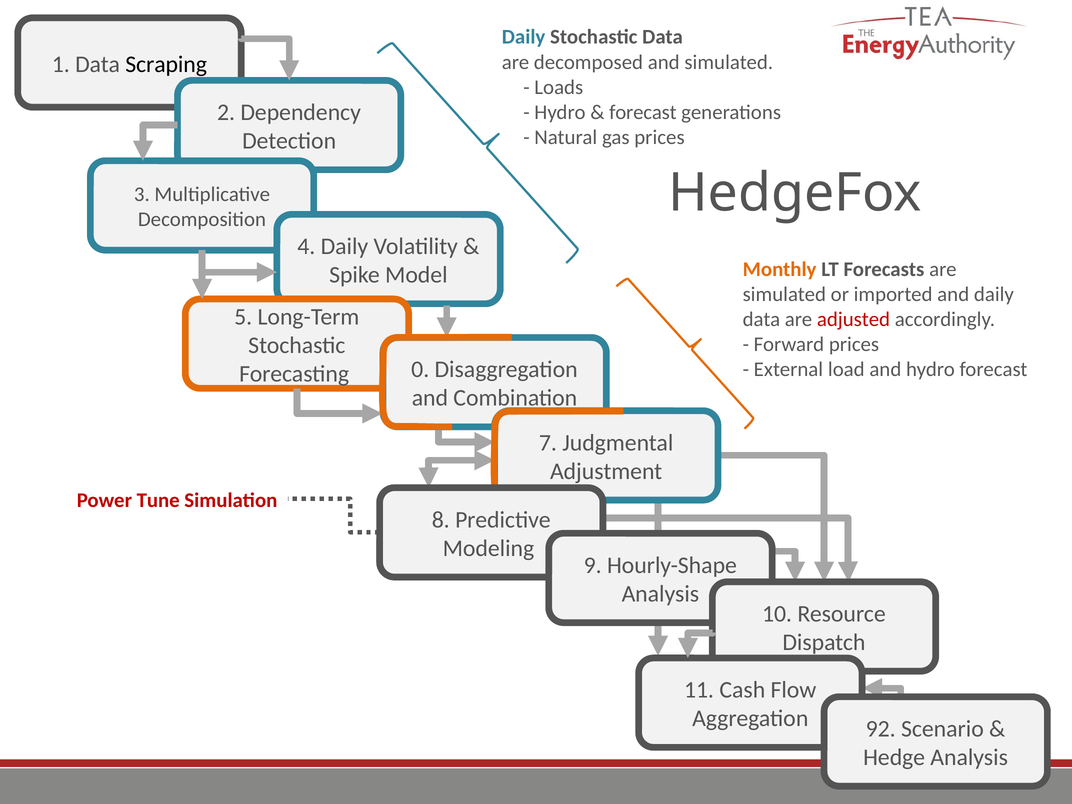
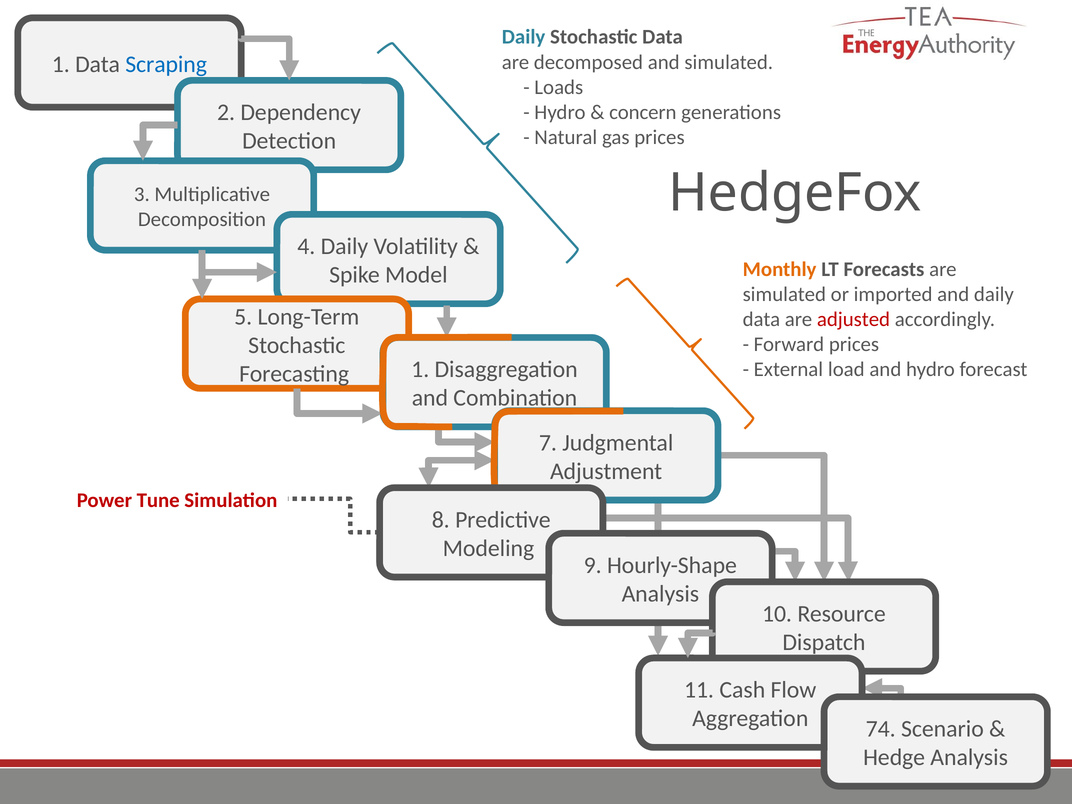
Scraping colour: black -> blue (166, 64)
forecast: forecast -> concern (643, 112)
Forecasting 0: 0 -> 1 (420, 370)
92: 92 -> 74 (881, 729)
